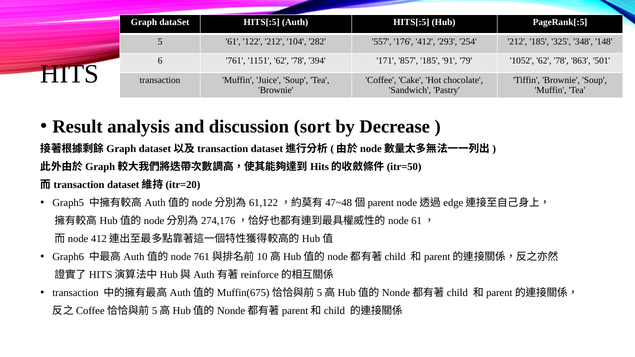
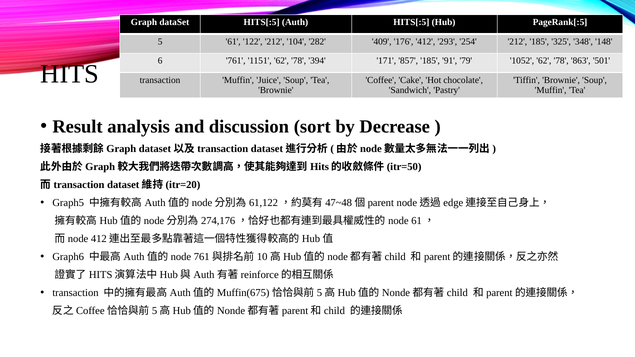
557: 557 -> 409 (382, 41)
